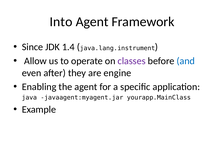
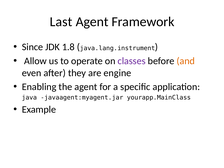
Into: Into -> Last (61, 22)
1.4: 1.4 -> 1.8 (68, 47)
and colour: blue -> orange (186, 61)
